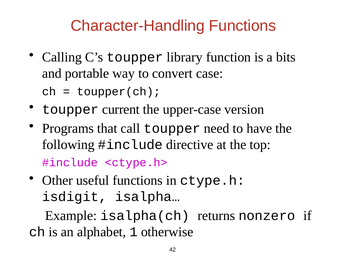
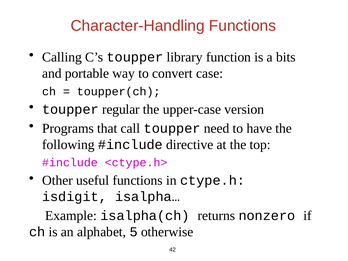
current: current -> regular (121, 109)
1: 1 -> 5 (134, 232)
